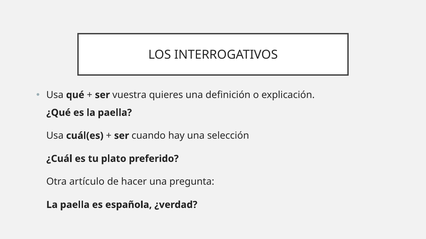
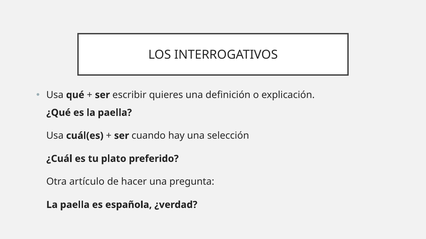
vuestra: vuestra -> escribir (129, 95)
